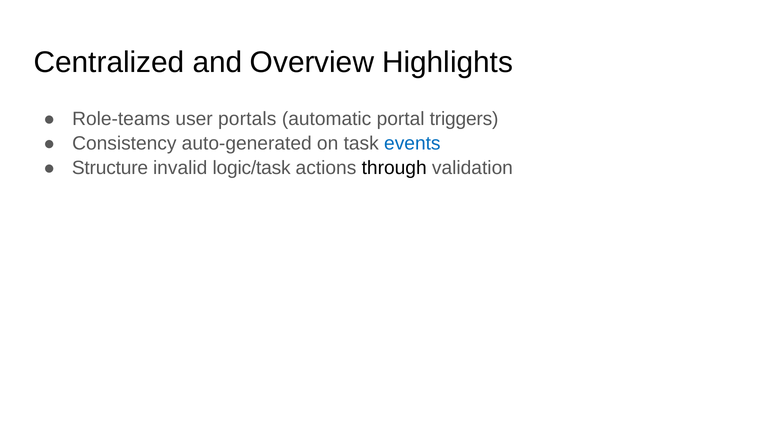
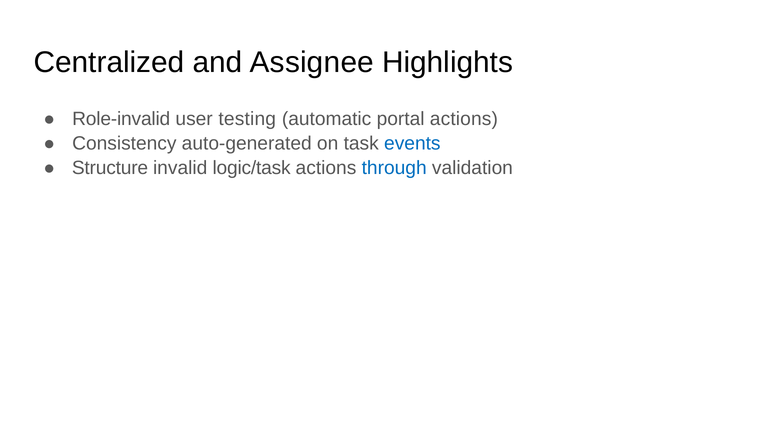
Overview: Overview -> Assignee (312, 62)
Role-teams: Role-teams -> Role-invalid (121, 119)
portals: portals -> testing (247, 119)
portal triggers: triggers -> actions (464, 119)
through colour: black -> blue (394, 168)
